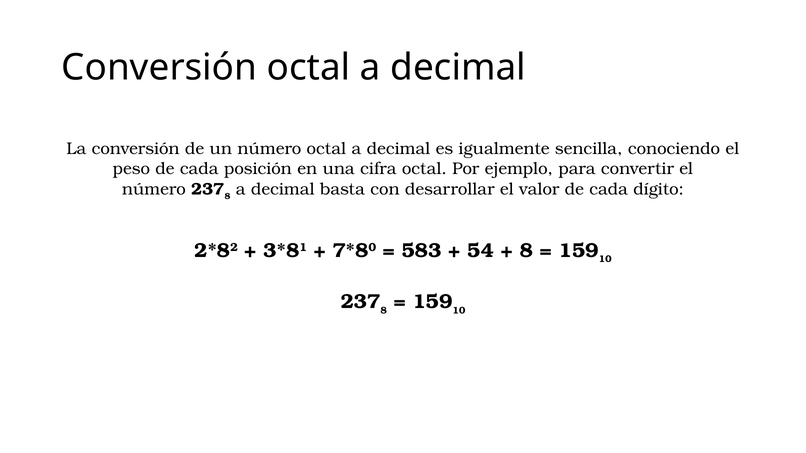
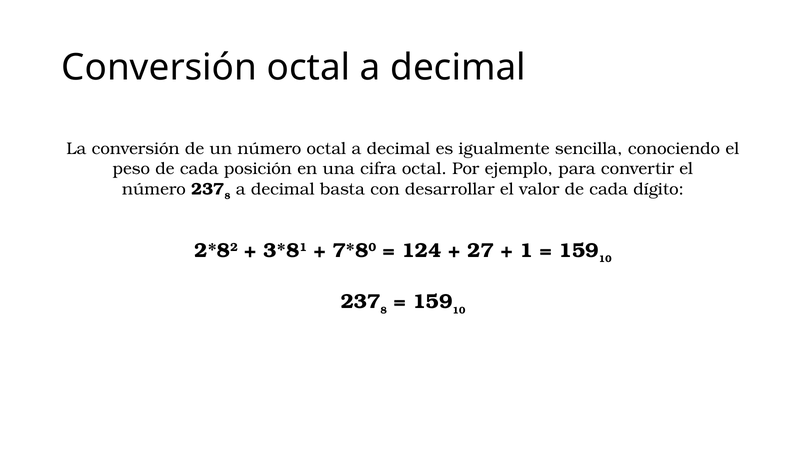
583: 583 -> 124 (422, 251)
54: 54 -> 27 (481, 251)
8: 8 -> 1 (526, 251)
